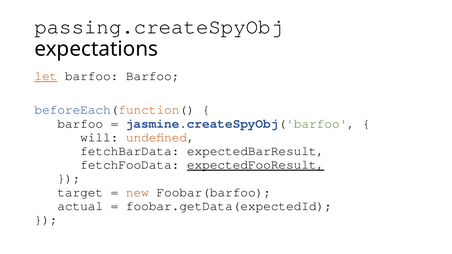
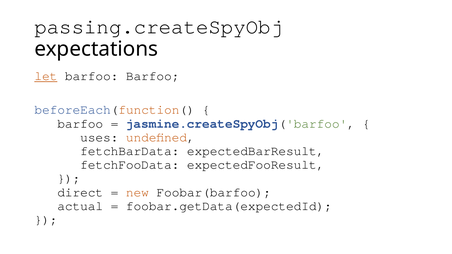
will: will -> uses (99, 137)
expectedFooResult underline: present -> none (256, 165)
target: target -> direct (80, 192)
